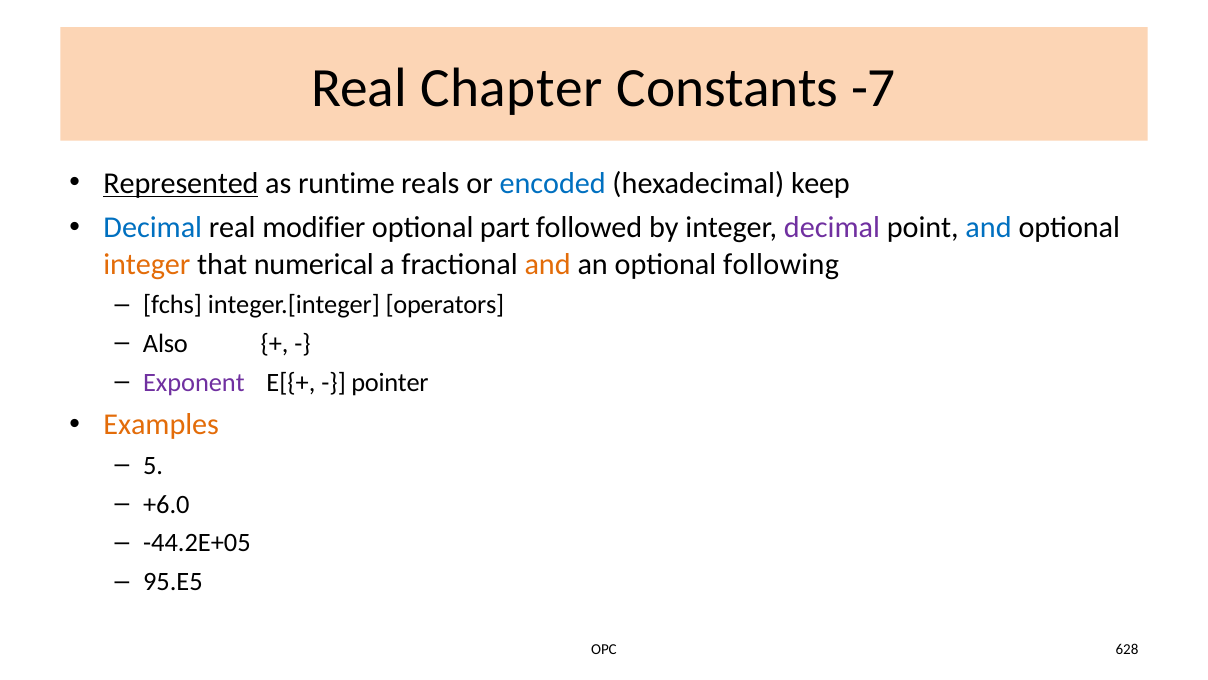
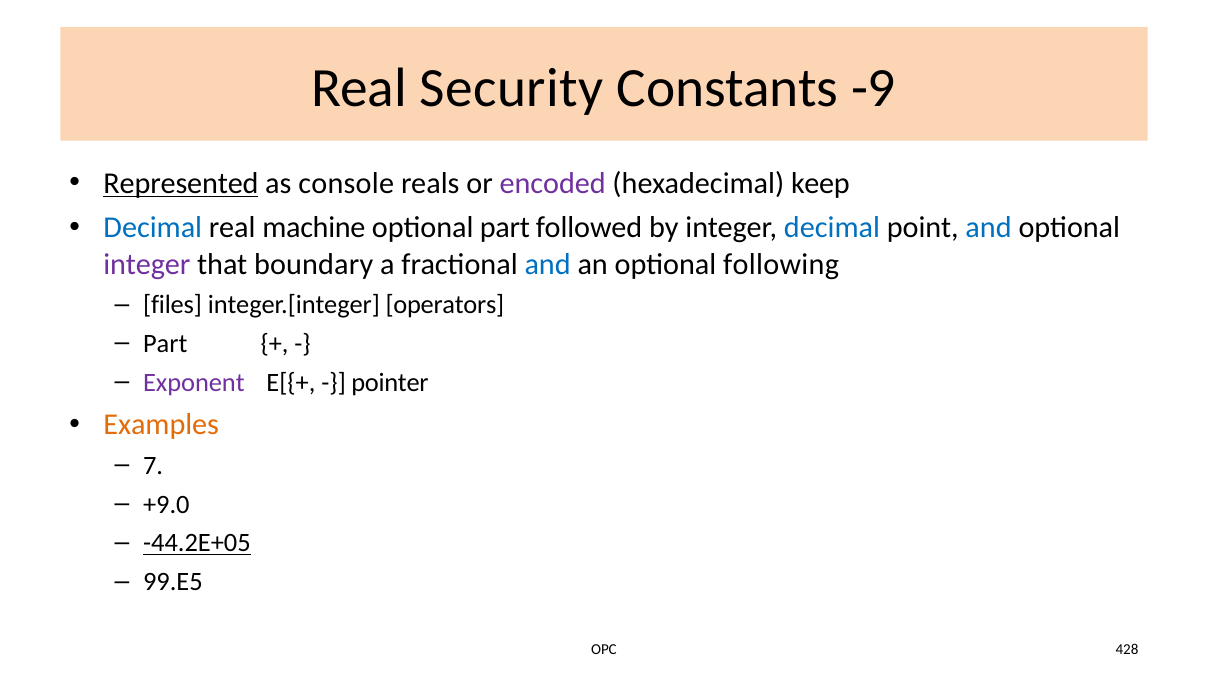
Chapter: Chapter -> Security (511, 88)
-7: -7 -> -9 (873, 88)
runtime: runtime -> console (346, 183)
encoded colour: blue -> purple (553, 183)
modifier: modifier -> machine (314, 228)
decimal colour: purple -> blue (832, 228)
integer colour: orange -> purple (147, 264)
numerical: numerical -> boundary (314, 264)
and colour: orange -> blue (548, 264)
fchs: fchs -> files (173, 305)
Also: Also -> Part (165, 343)
5: 5 -> 7 (153, 465)
+6.0: +6.0 -> +9.0 (166, 504)
-44.2E+05 underline: none -> present (197, 543)
95.E5: 95.E5 -> 99.E5 (173, 582)
628: 628 -> 428 (1127, 649)
